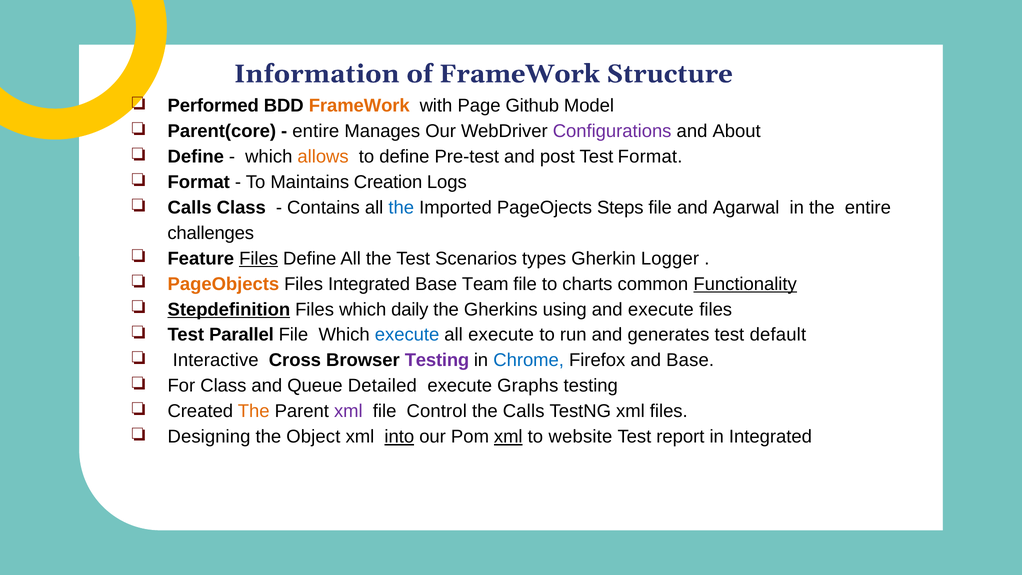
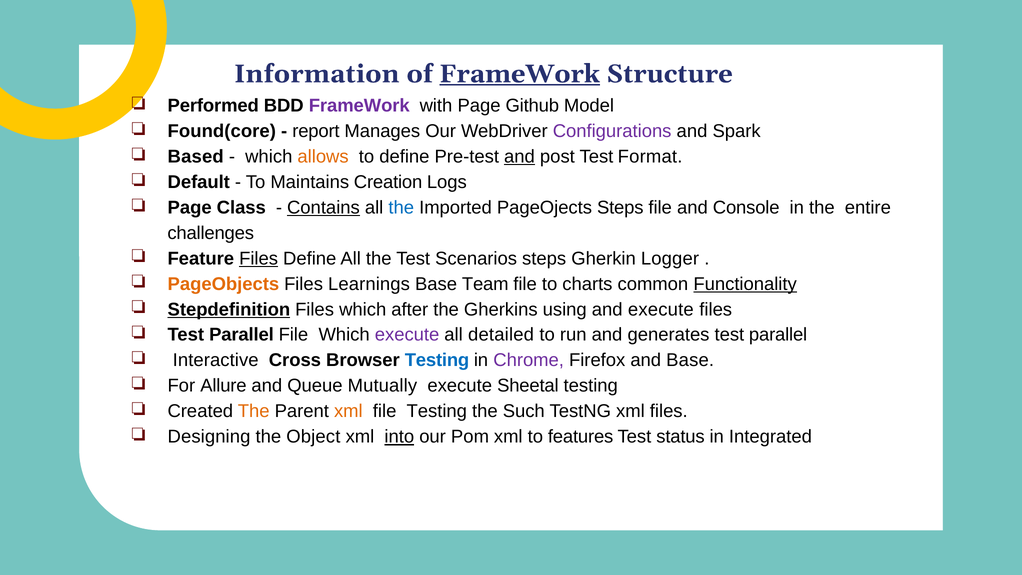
FrameWork underline: none -> present (520, 74)
FrameWork colour: orange -> purple (359, 106)
Parent(core: Parent(core -> Found(core (222, 131)
entire: entire -> report (316, 131)
About: About -> Spark (737, 131)
Define: Define -> Based (196, 157)
and underline: none -> present (519, 157)
Format: Format -> Default (199, 182)
Calls: Calls -> Page (190, 207)
Contains underline: none -> present (323, 207)
Agarwal: Agarwal -> Console (746, 207)
Scenarios types: types -> steps (544, 258)
Files Integrated: Integrated -> Learnings (369, 284)
daily: daily -> after (410, 309)
execute colour: blue -> purple (407, 335)
all execute: execute -> detailed (501, 335)
generates test default: default -> parallel (778, 335)
Testing colour: purple -> blue (437, 360)
Chrome colour: blue -> purple (529, 360)
For Class: Class -> Allure (223, 386)
Detailed: Detailed -> Mutually (382, 386)
Graphs: Graphs -> Sheetal (528, 386)
xml colour: purple -> orange (348, 411)
file Control: Control -> Testing (437, 411)
the Calls: Calls -> Such (524, 411)
xml underline: present -> none (508, 437)
website: website -> features (581, 437)
report: report -> status (681, 437)
